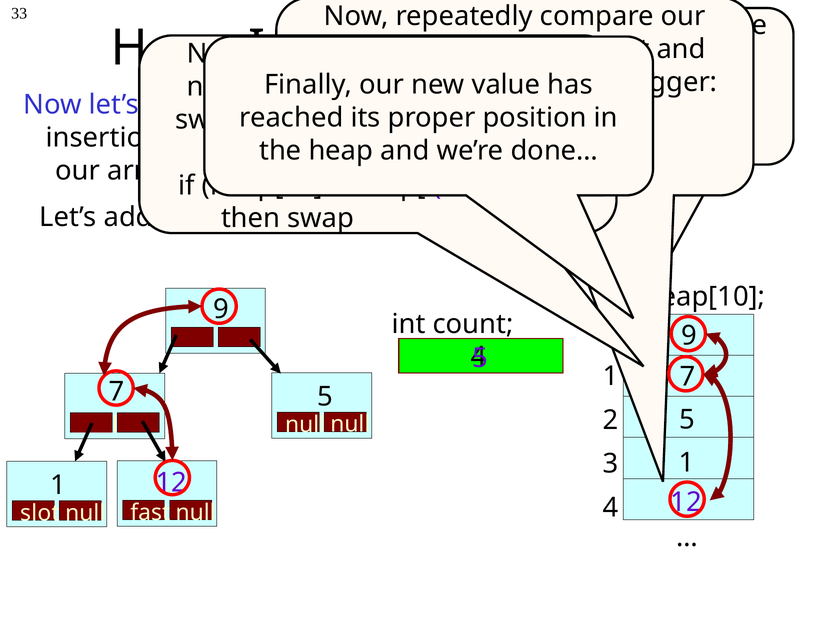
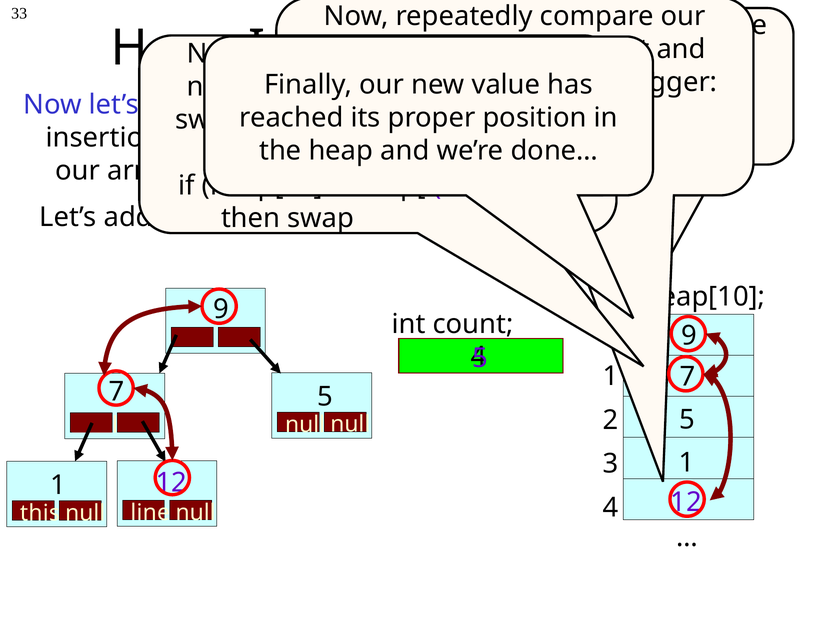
fast: fast -> line (150, 512)
slot: slot -> this (40, 513)
